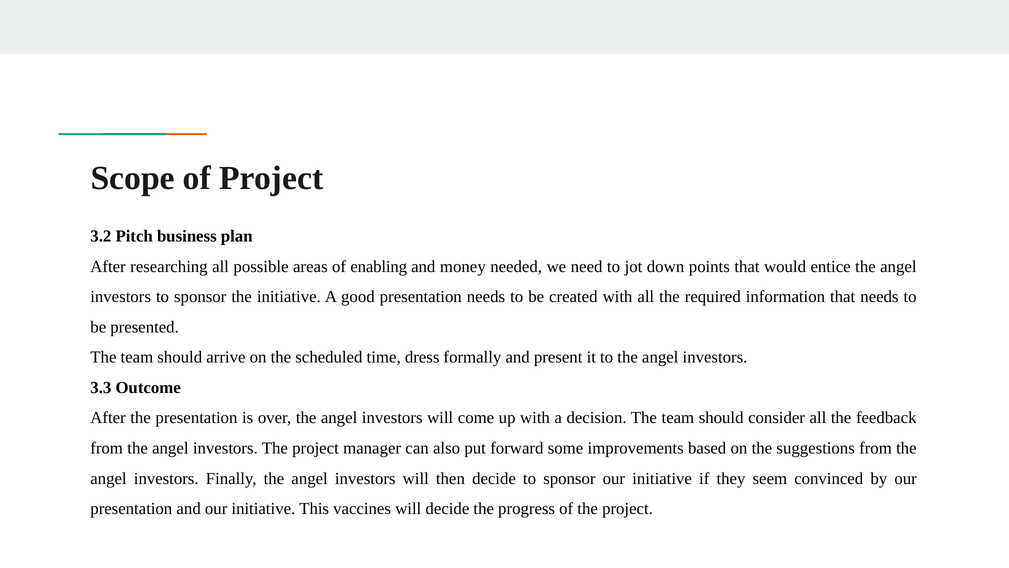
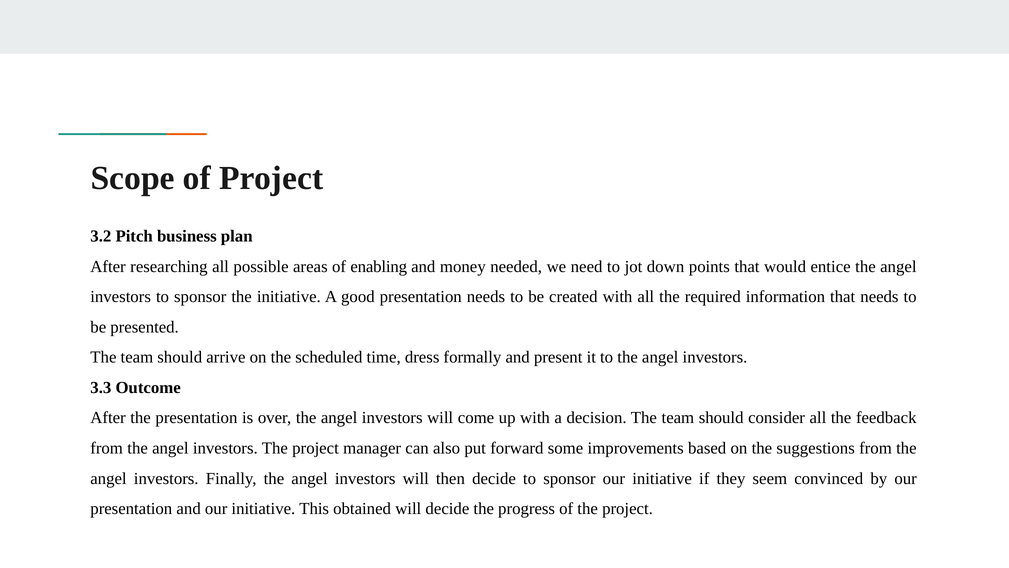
vaccines: vaccines -> obtained (362, 508)
